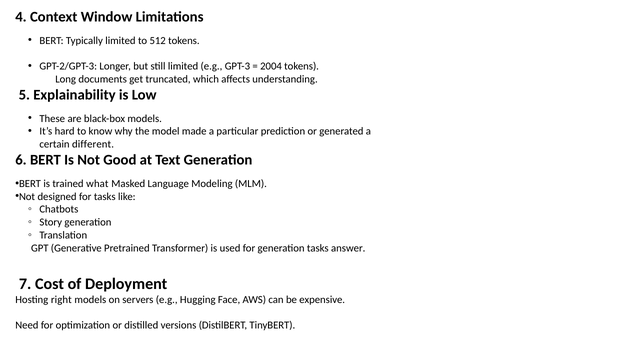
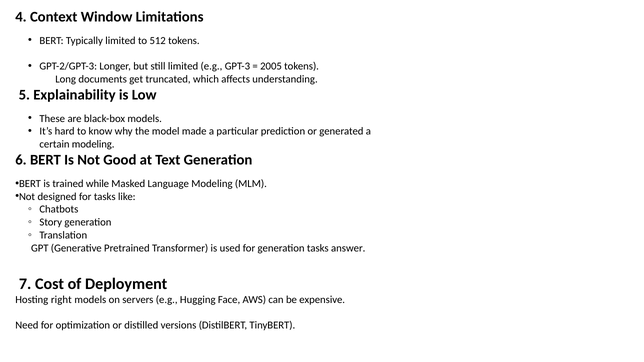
2004: 2004 -> 2005 (271, 66)
certain different: different -> modeling (93, 144)
what: what -> while (98, 184)
